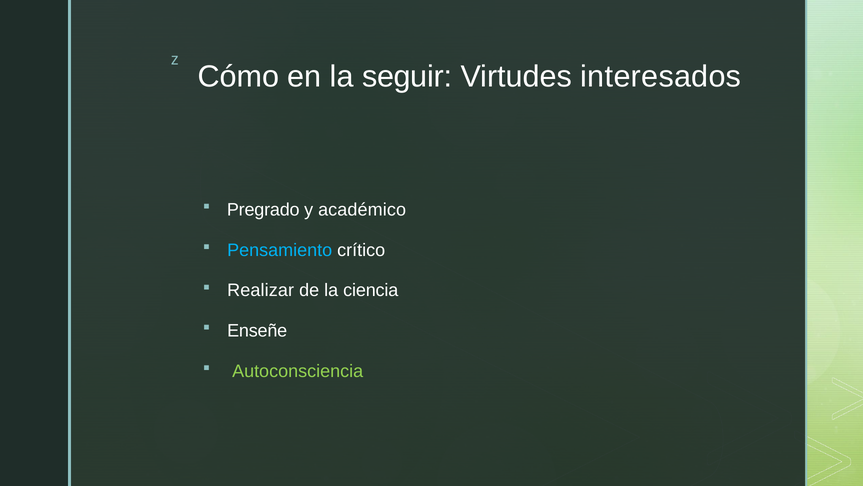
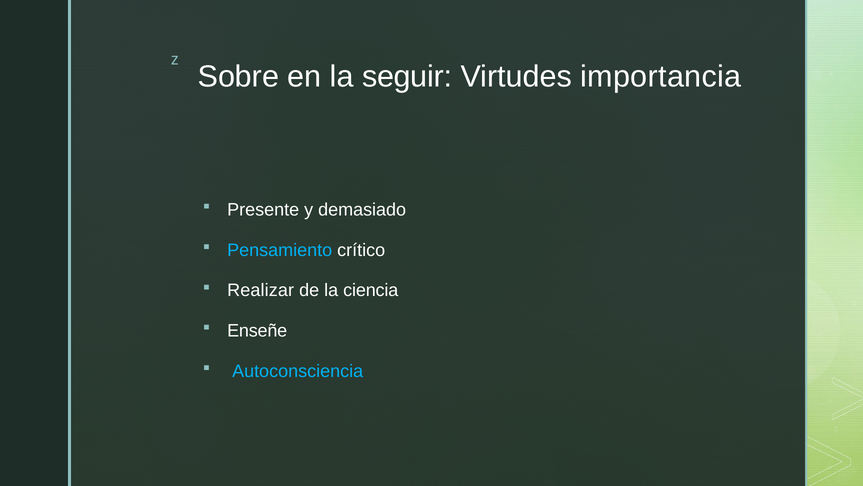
Cómo: Cómo -> Sobre (238, 77)
interesados: interesados -> importancia (661, 77)
Pregrado: Pregrado -> Presente (263, 210)
académico: académico -> demasiado (362, 210)
Autoconsciencia colour: light green -> light blue (298, 371)
